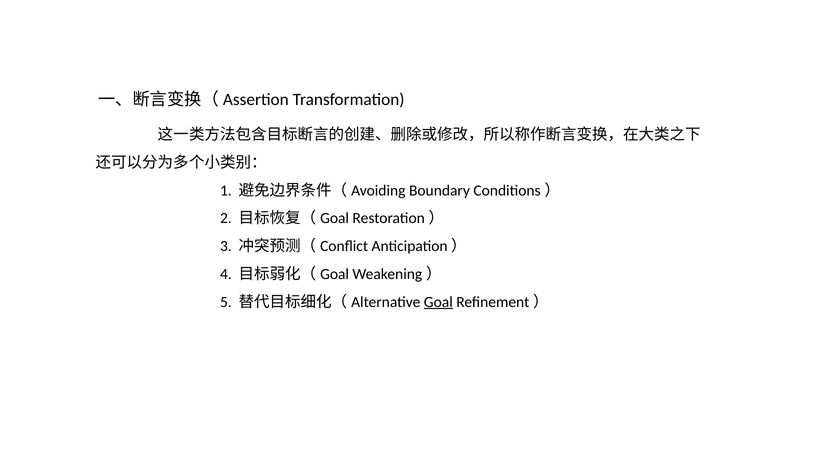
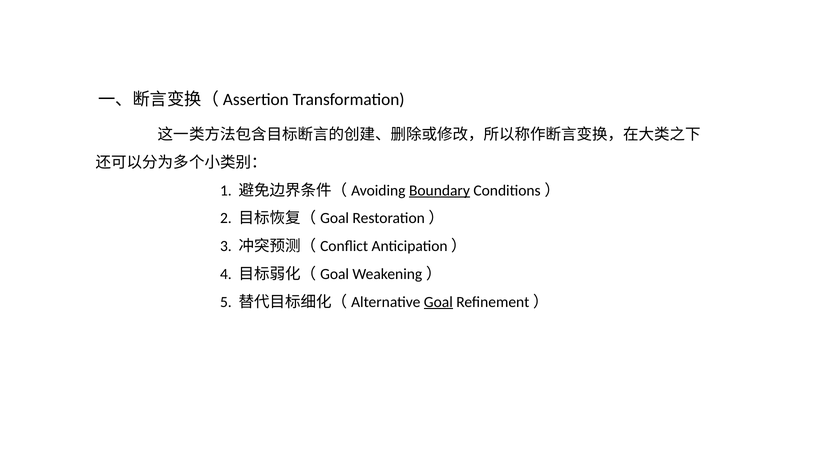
Boundary underline: none -> present (439, 191)
